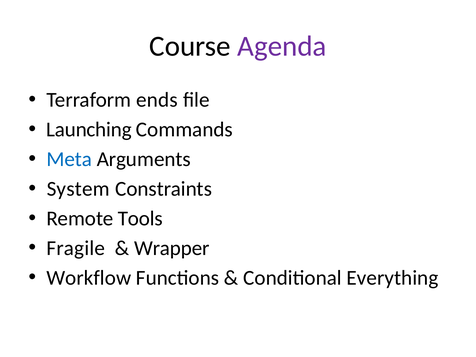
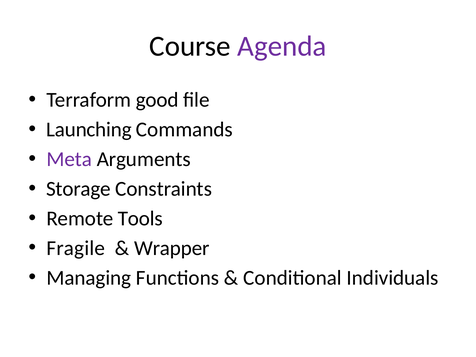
ends: ends -> good (157, 100)
Meta colour: blue -> purple (69, 159)
System: System -> Storage (78, 189)
Workflow: Workflow -> Managing (89, 278)
Everything: Everything -> Individuals (393, 278)
